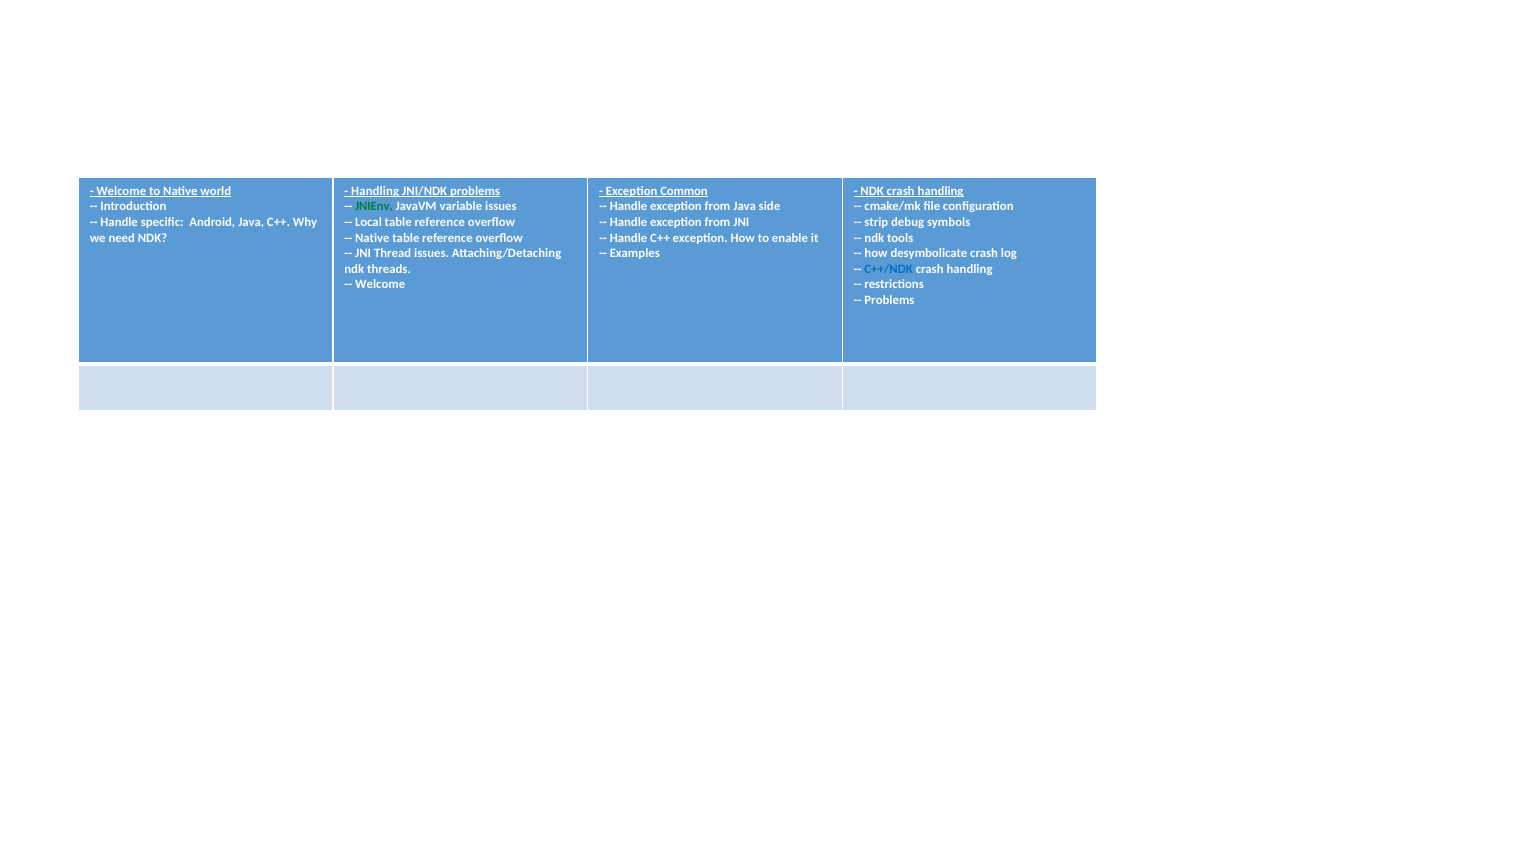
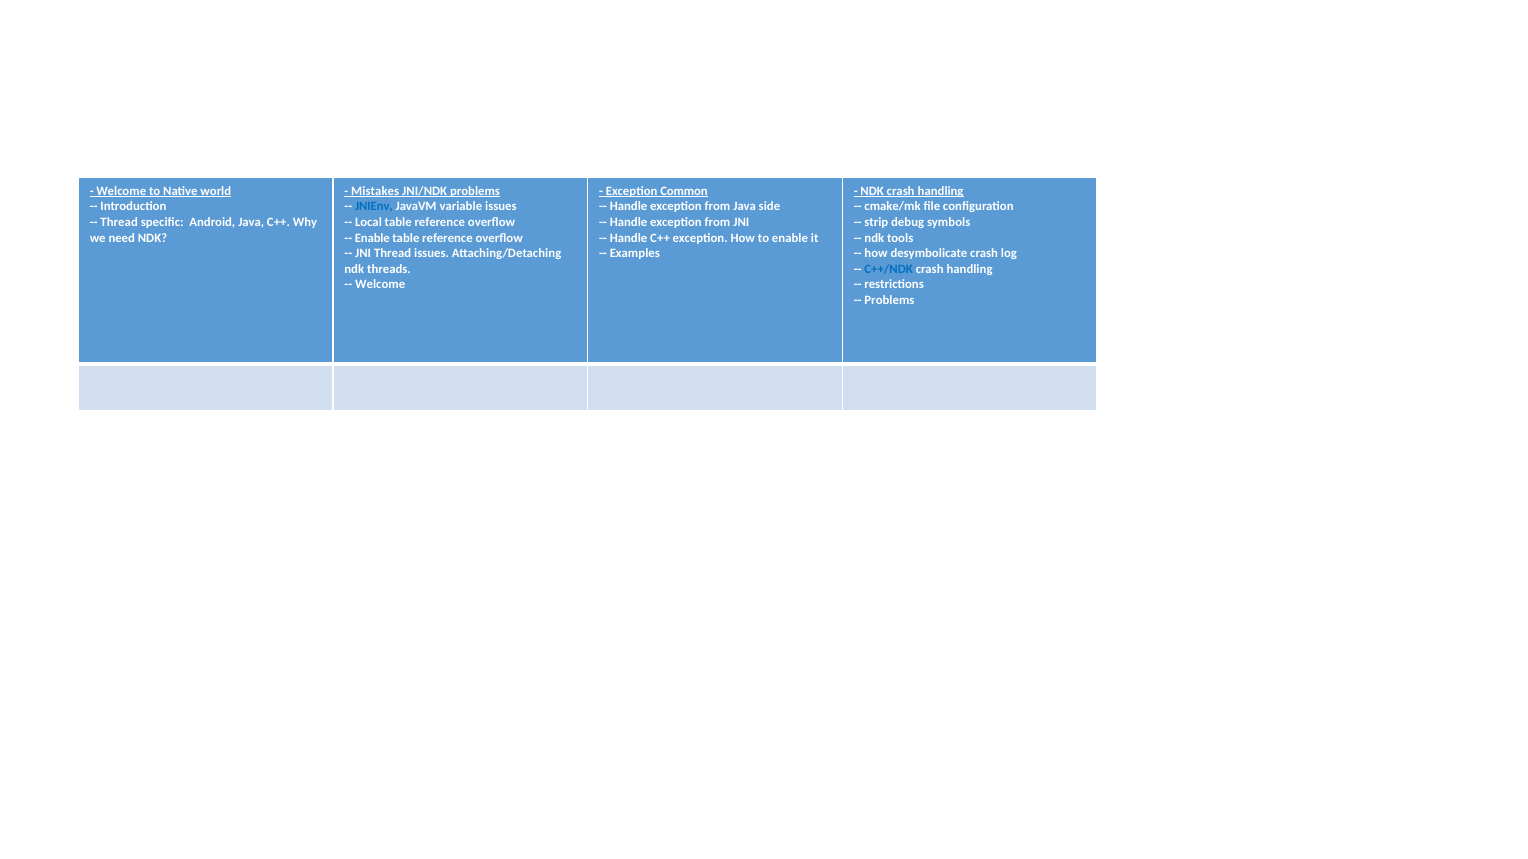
Handling: Handling -> Mistakes (375, 191)
JNIEnv colour: green -> blue (374, 207)
Handle: Handle -> Thread (119, 222)
Native: Native -> Enable (372, 238)
